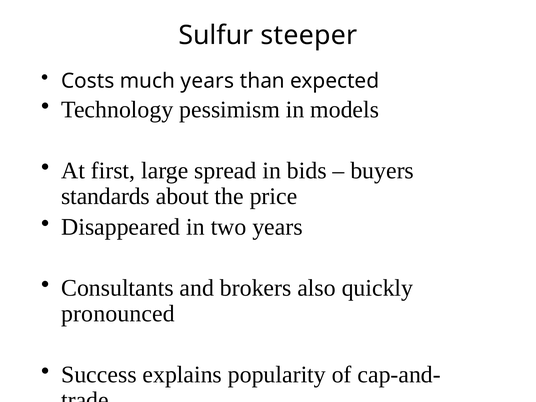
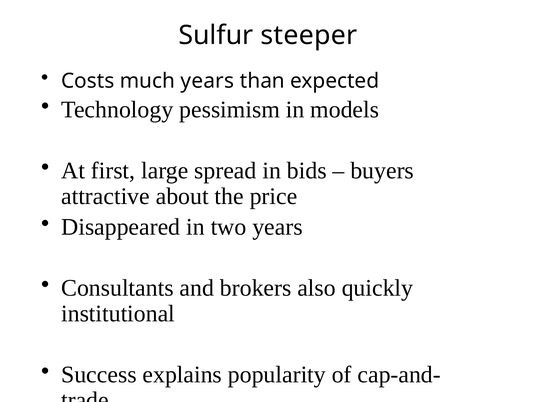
standards: standards -> attractive (105, 196)
pronounced: pronounced -> institutional (118, 314)
